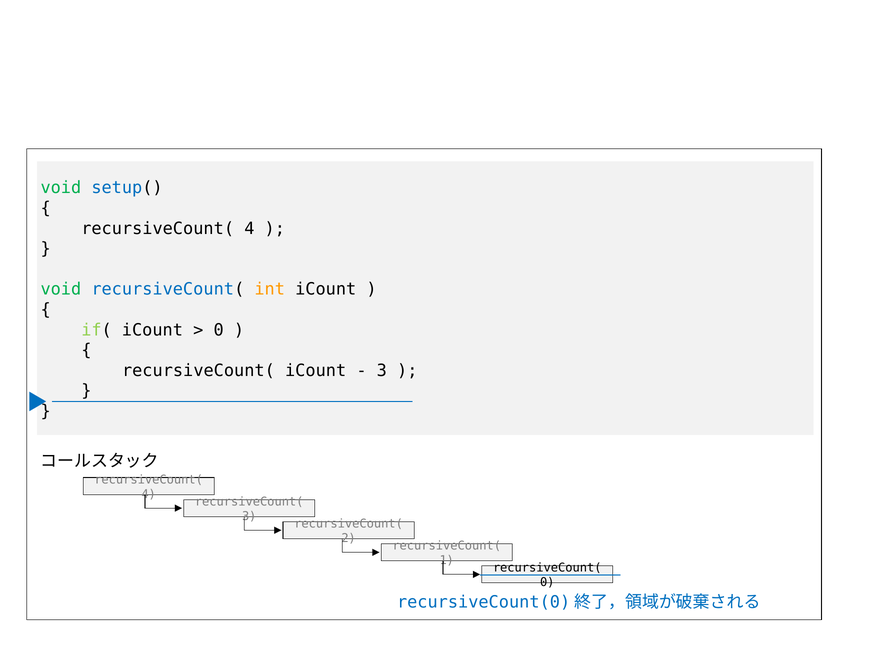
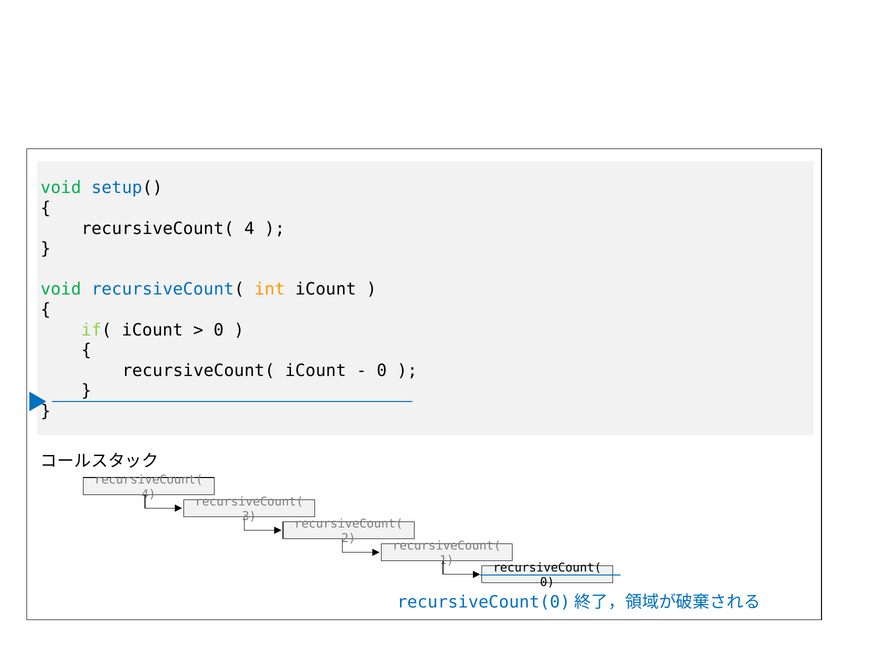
3: 3 -> 0 (382, 370)
